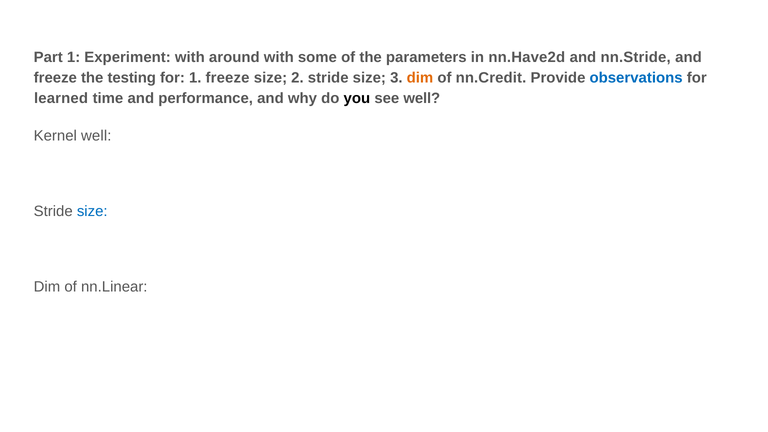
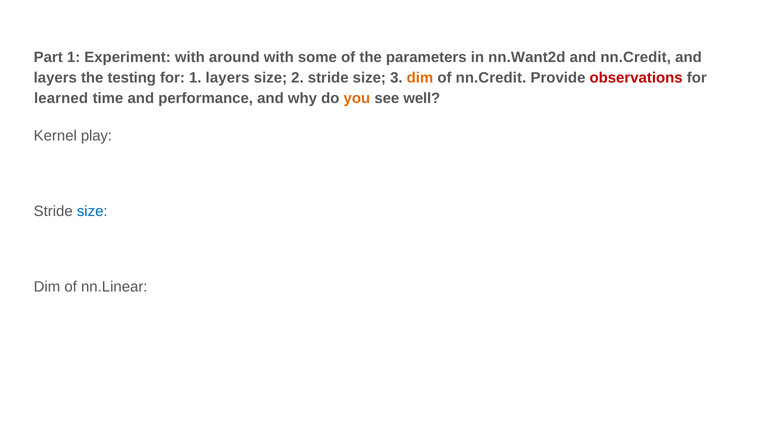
nn.Have2d: nn.Have2d -> nn.Want2d (527, 57)
and nn.Stride: nn.Stride -> nn.Credit (636, 57)
freeze: freeze -> layers (55, 78)
1 freeze: freeze -> layers (228, 78)
observations colour: blue -> red (636, 78)
you colour: black -> orange (357, 98)
Kernel well: well -> play (96, 136)
